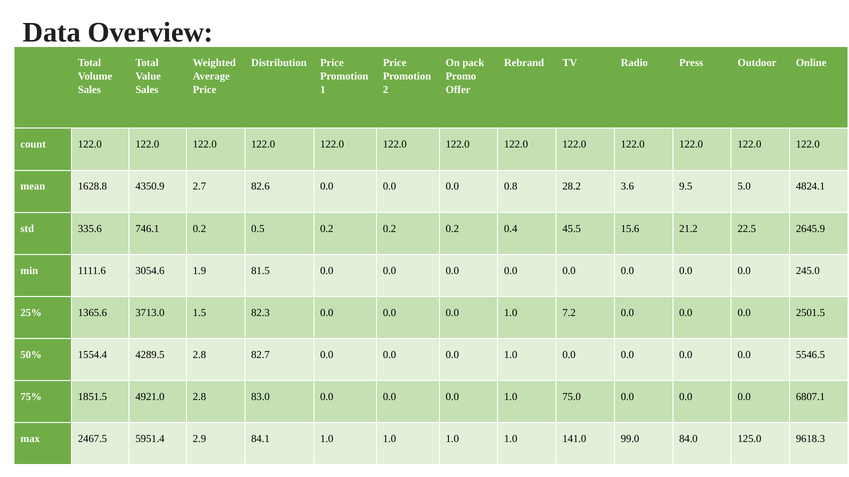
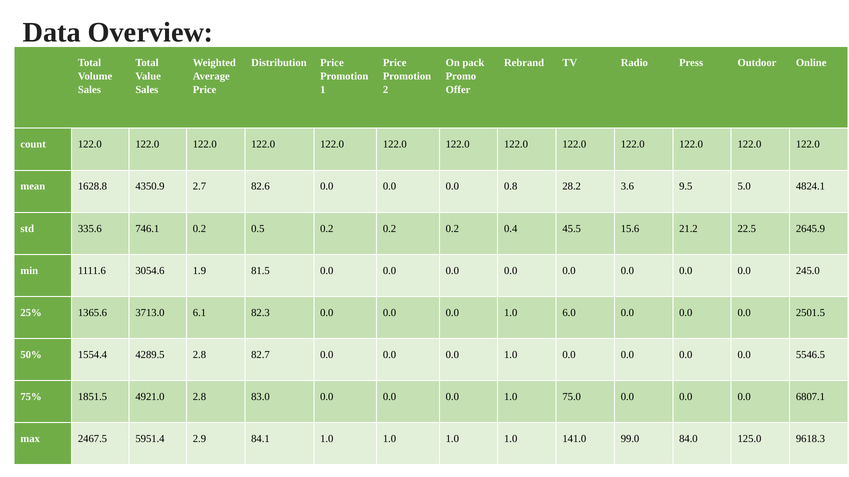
1.5: 1.5 -> 6.1 (199, 313)
7.2: 7.2 -> 6.0 (569, 313)
